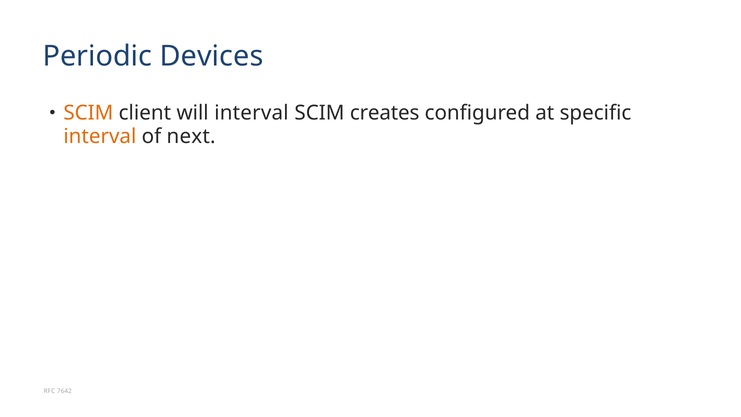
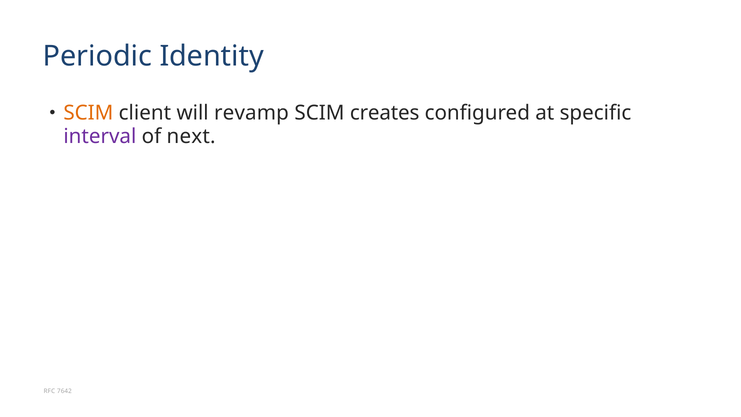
Devices: Devices -> Identity (212, 56)
will interval: interval -> revamp (251, 113)
interval colour: orange -> purple (100, 137)
